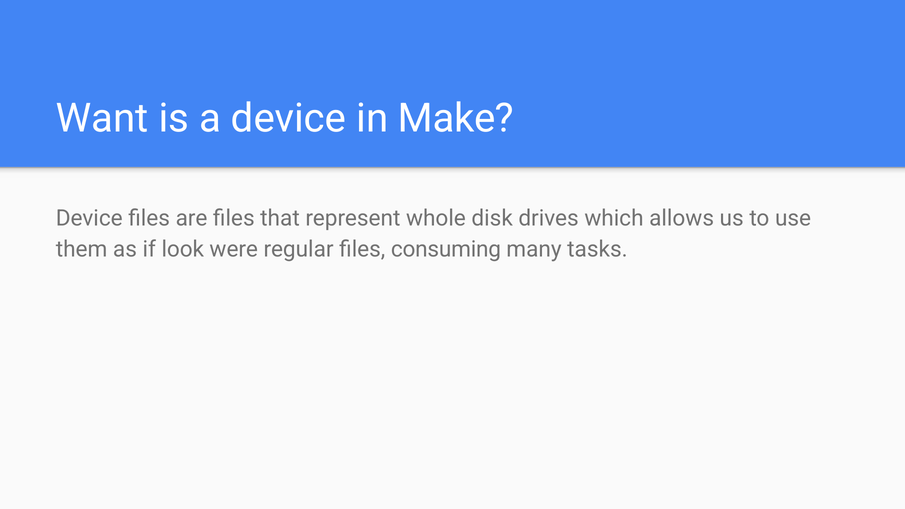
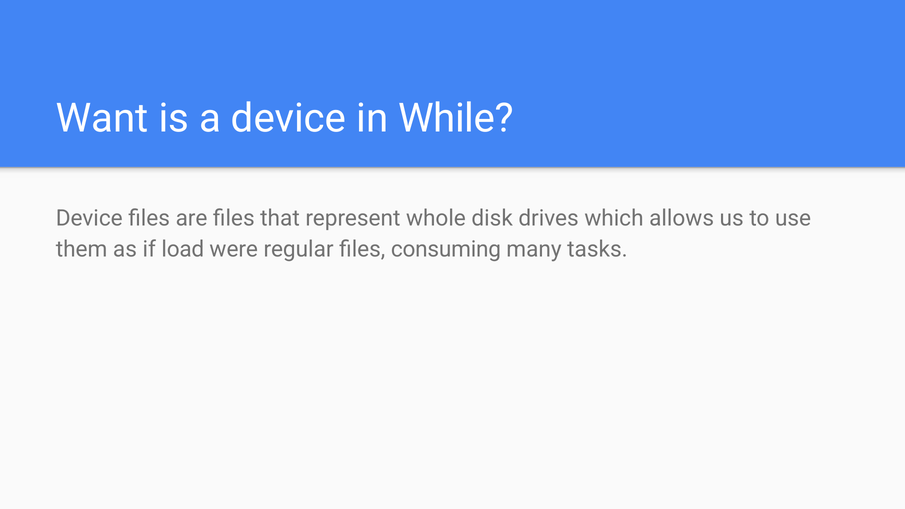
Make: Make -> While (456, 119)
look: look -> load (183, 249)
